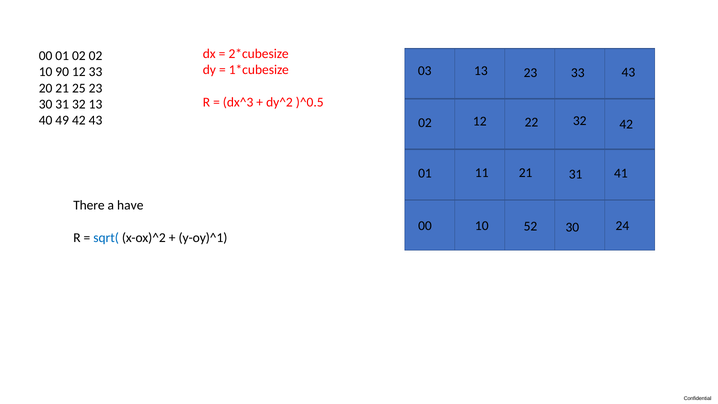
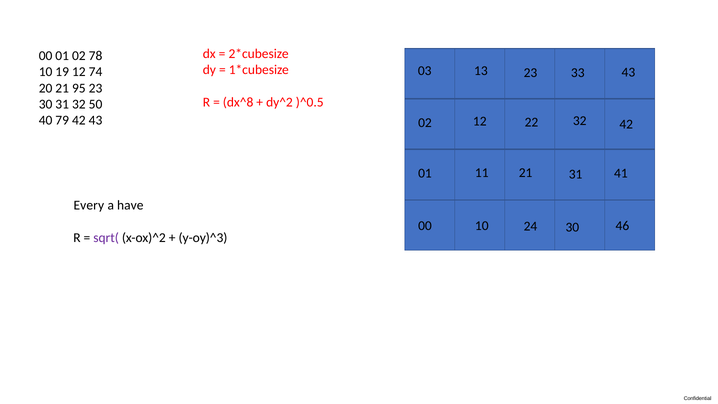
02 02: 02 -> 78 (96, 56)
90: 90 -> 19 (62, 72)
12 33: 33 -> 74 (96, 72)
25: 25 -> 95 (79, 88)
dx^3: dx^3 -> dx^8 (238, 102)
32 13: 13 -> 50 (96, 104)
49: 49 -> 79 (62, 120)
There: There -> Every (89, 205)
52: 52 -> 24 (530, 226)
24: 24 -> 46 (622, 226)
sqrt( colour: blue -> purple (106, 238)
y-oy)^1: y-oy)^1 -> y-oy)^3 (203, 238)
